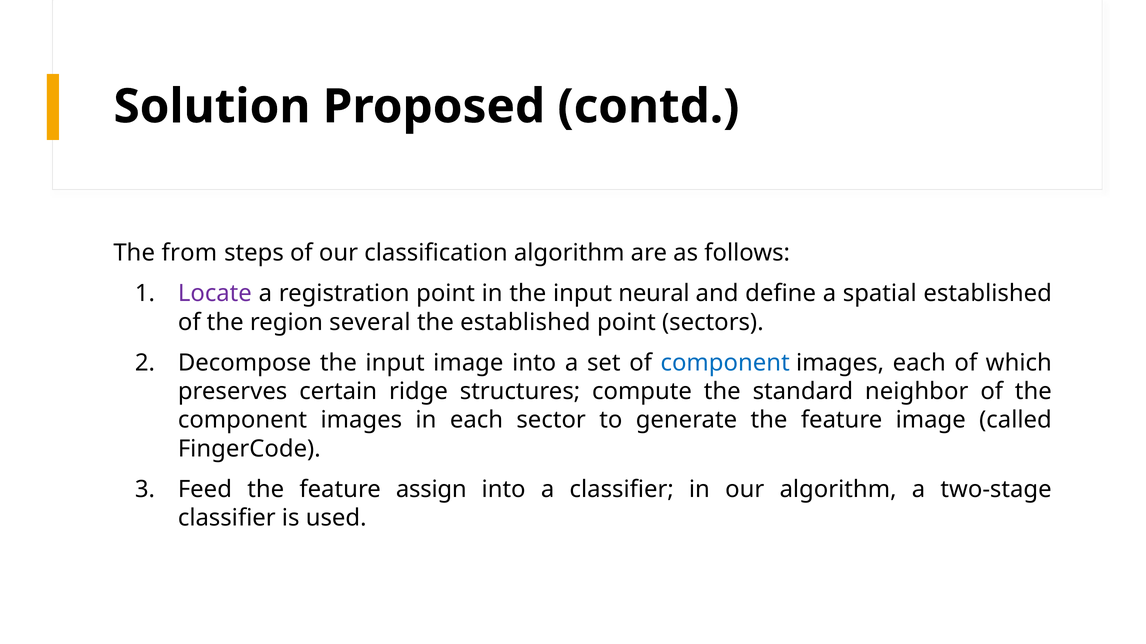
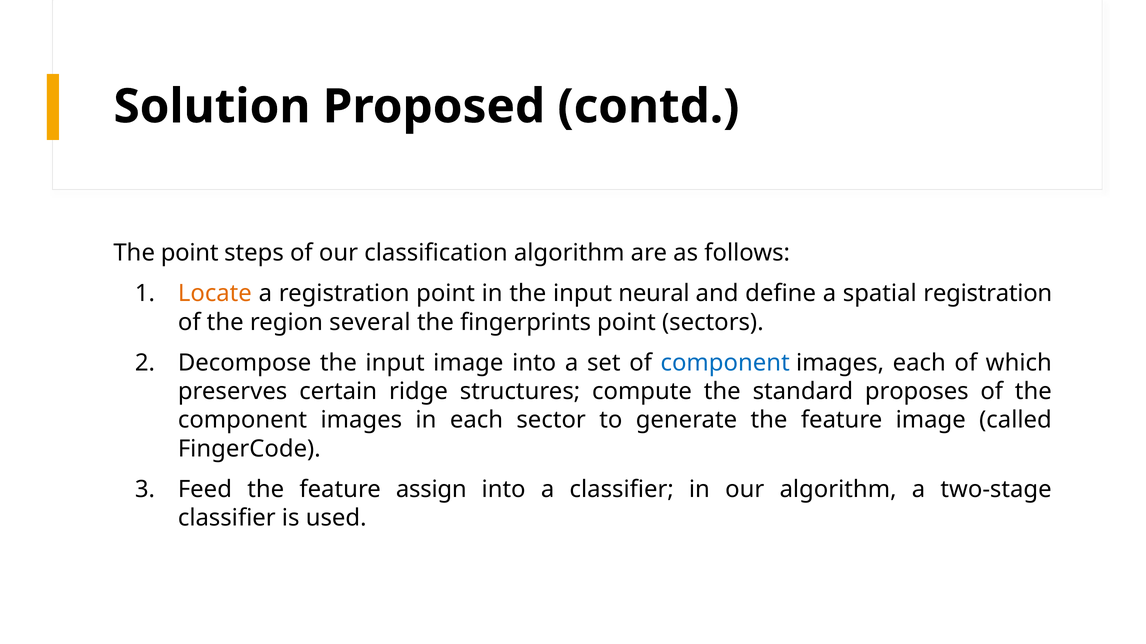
The from: from -> point (190, 253)
Locate colour: purple -> orange (215, 294)
spatial established: established -> registration (988, 294)
the established: established -> fingerprints (526, 322)
neighbor: neighbor -> proposes (917, 392)
